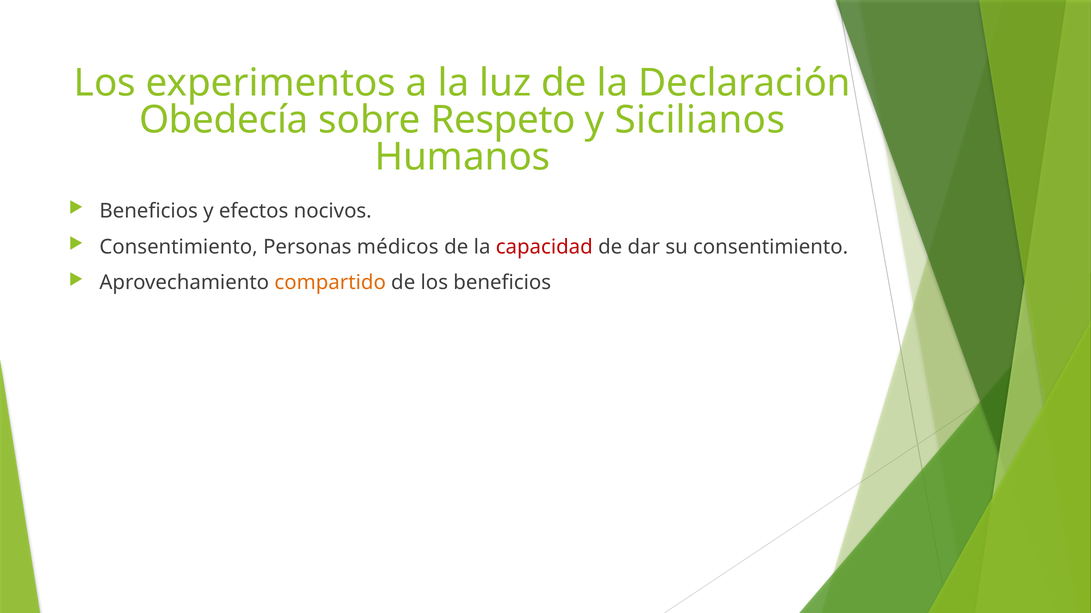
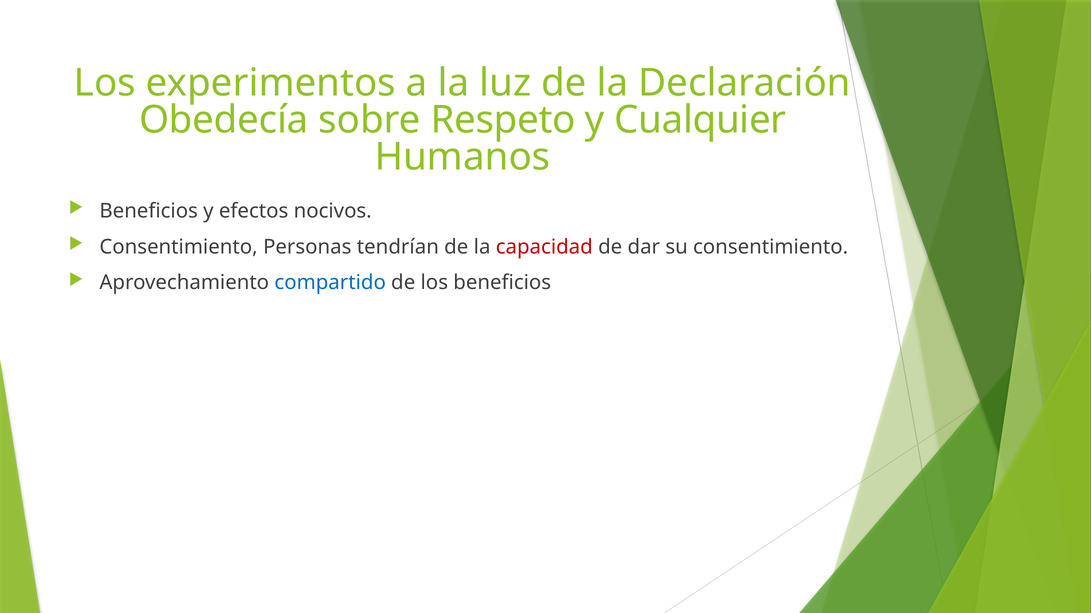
Sicilianos: Sicilianos -> Cualquier (700, 120)
médicos: médicos -> tendrían (398, 247)
compartido colour: orange -> blue (330, 283)
